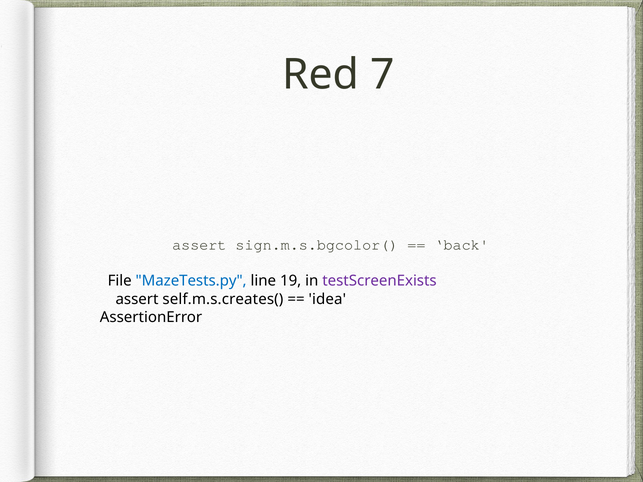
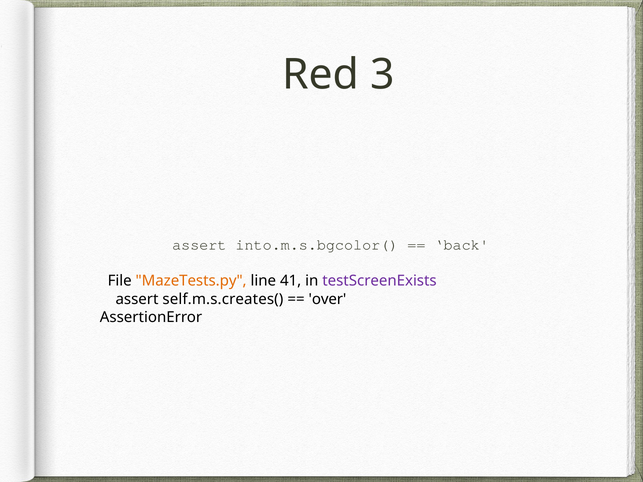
7: 7 -> 3 (382, 75)
sign.m.s.bgcolor(: sign.m.s.bgcolor( -> into.m.s.bgcolor( (317, 245)
MazeTests.py colour: blue -> orange (191, 281)
19: 19 -> 41 (291, 281)
idea: idea -> over (327, 299)
